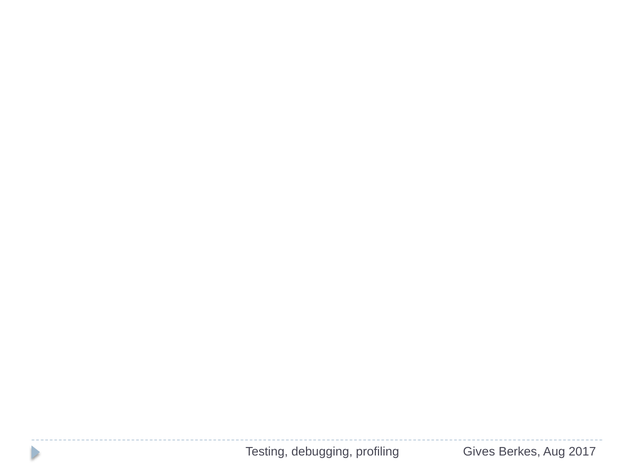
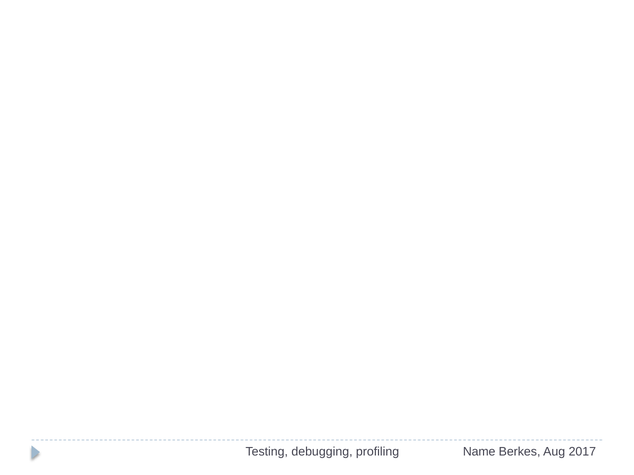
Gives: Gives -> Name (479, 452)
